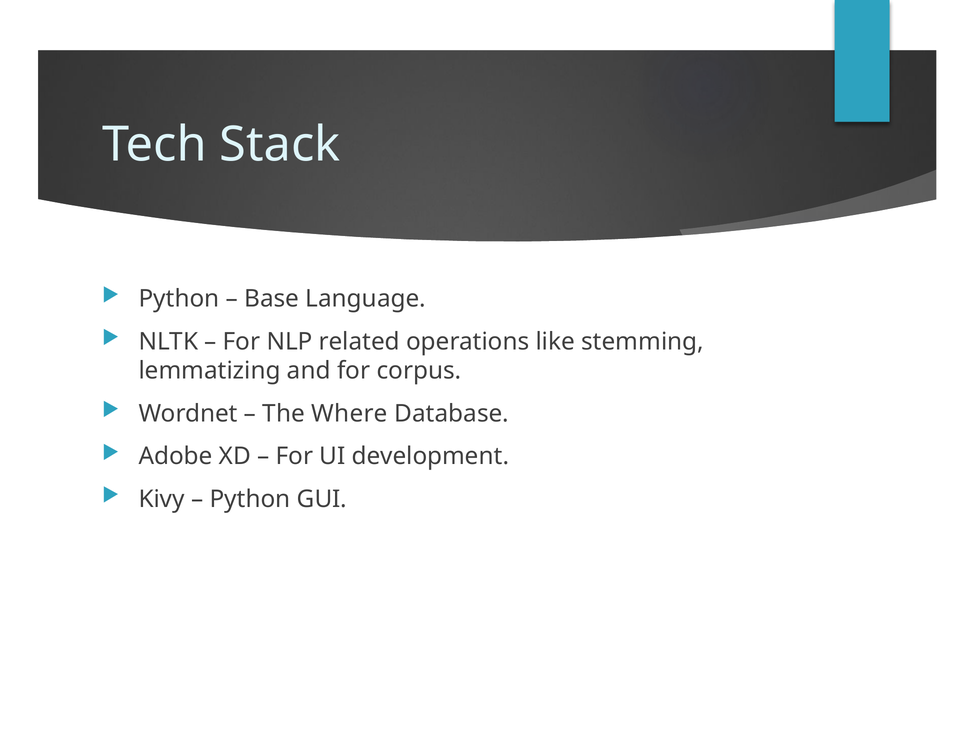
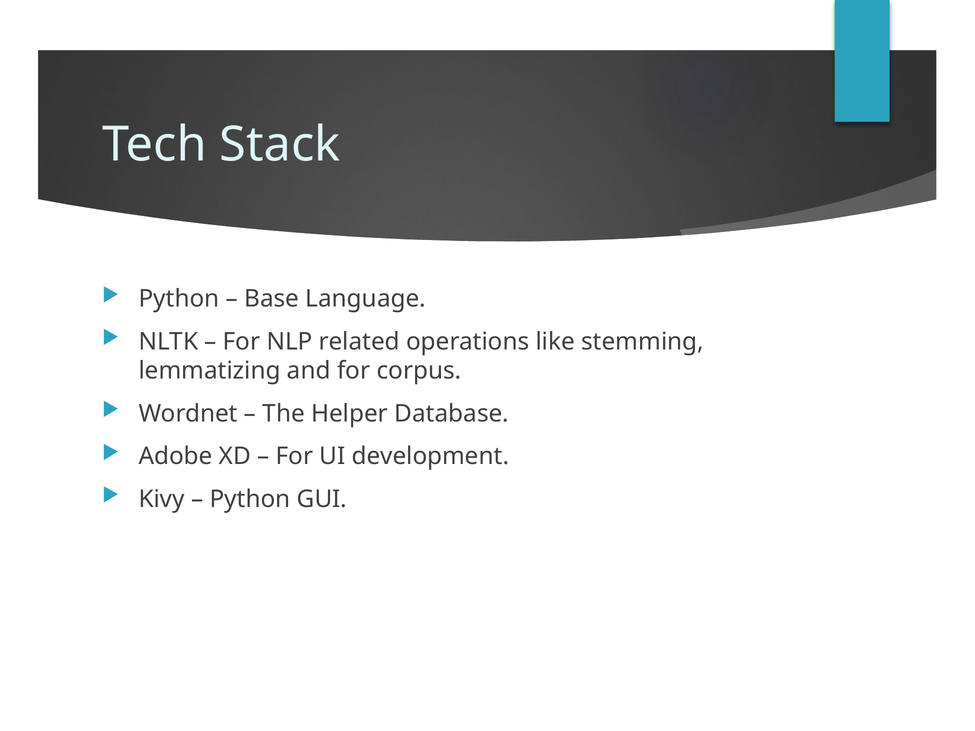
Where: Where -> Helper (350, 414)
